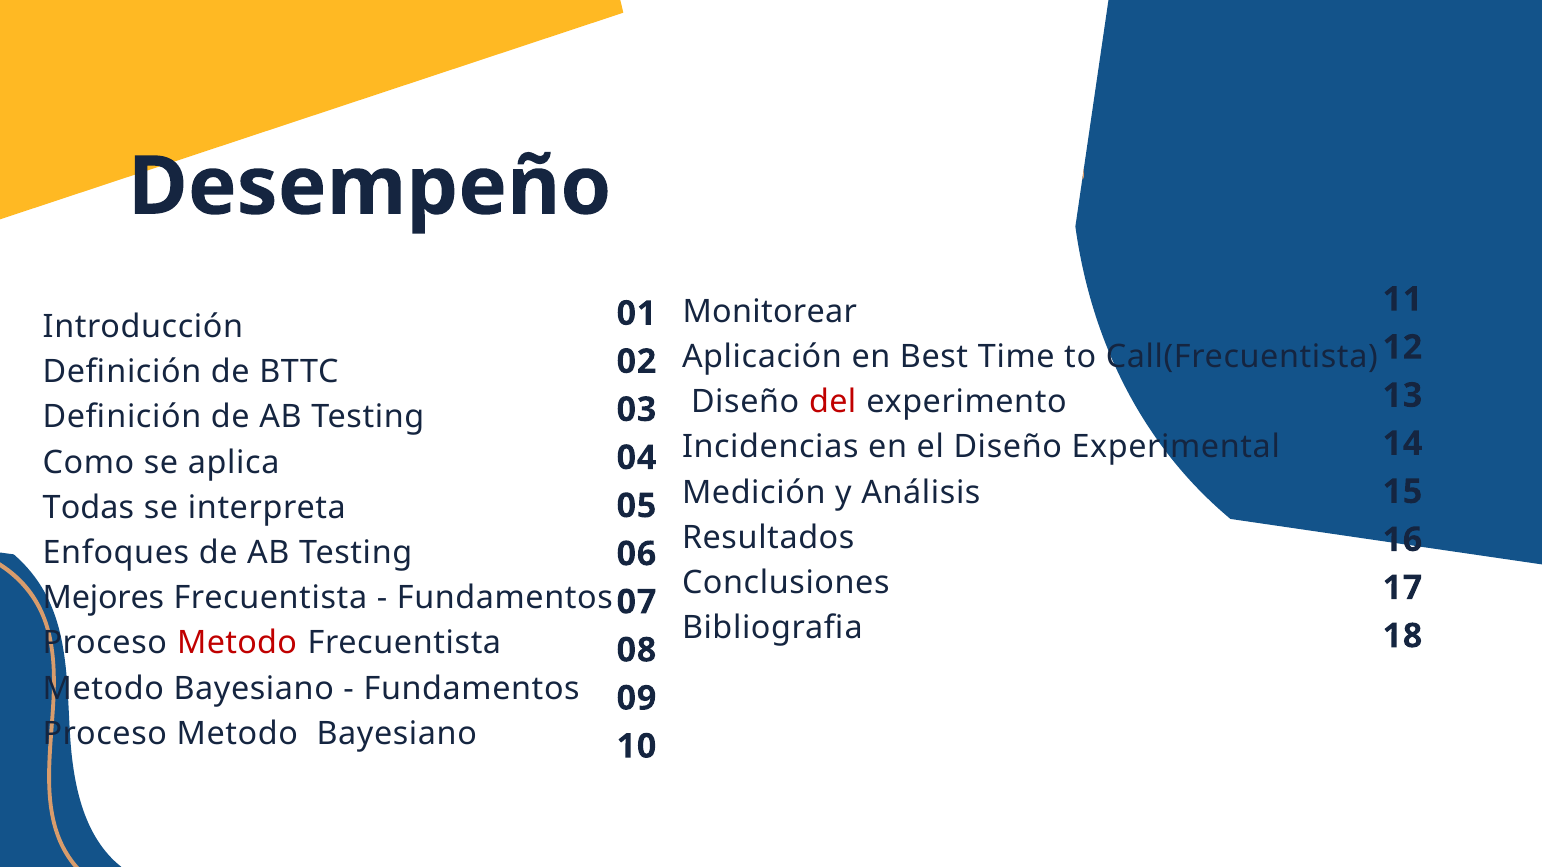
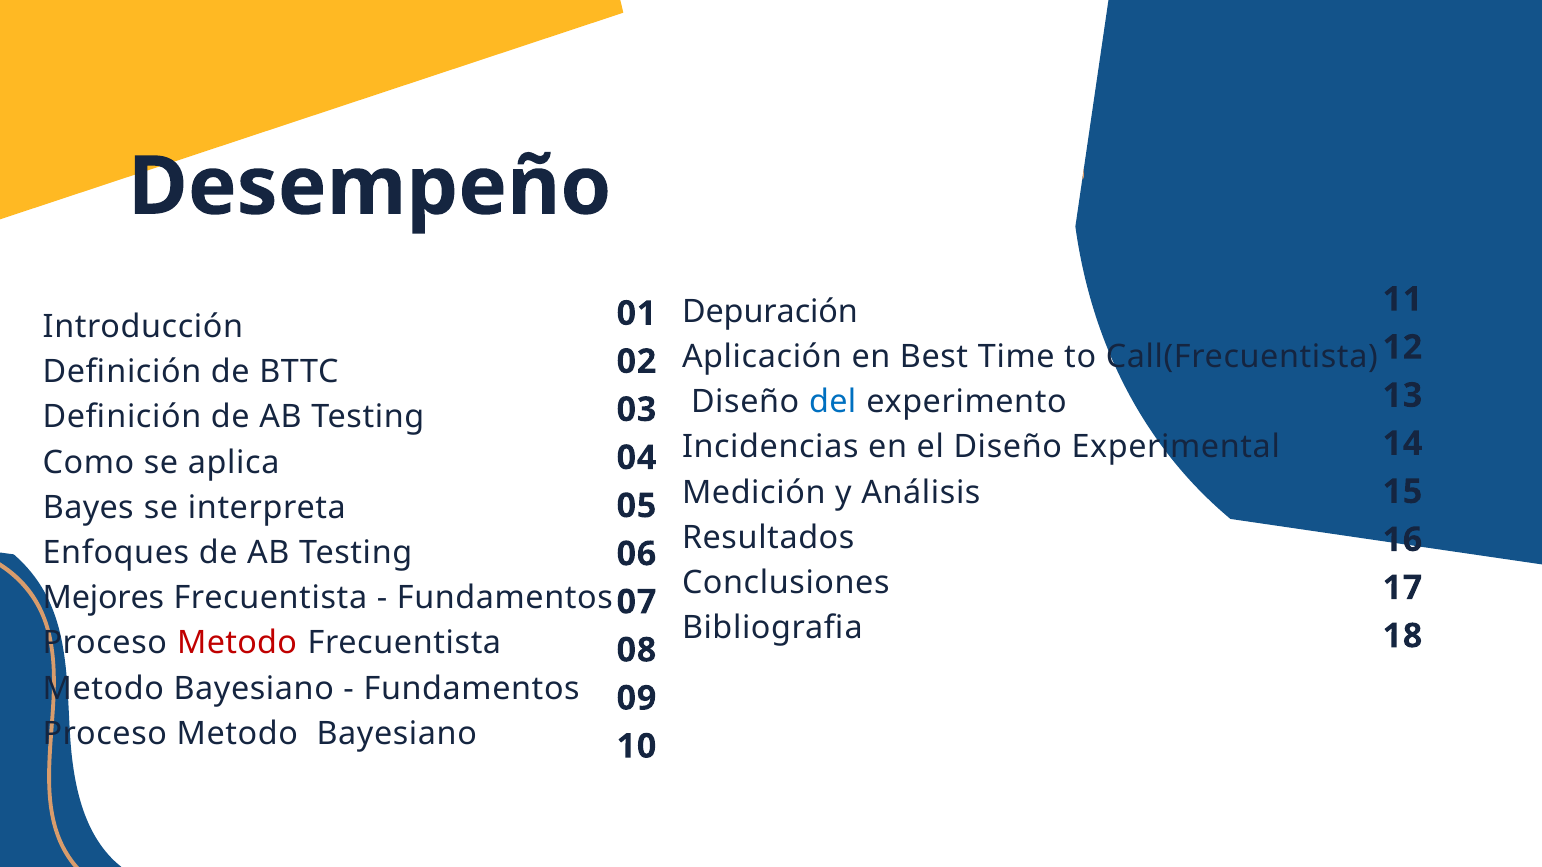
Monitorear: Monitorear -> Depuración (770, 312)
del colour: red -> blue (833, 402)
Todas: Todas -> Bayes (88, 508)
